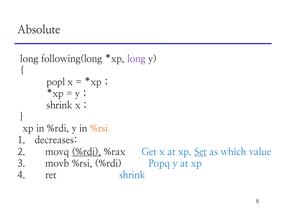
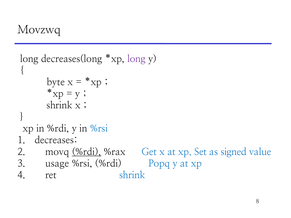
Absolute: Absolute -> Movzwq (39, 30)
following(long: following(long -> decreases(long (72, 59)
popl: popl -> byte (56, 82)
%rsi colour: orange -> blue (99, 129)
Set underline: present -> none (200, 152)
which: which -> signed (234, 152)
movb: movb -> usage (57, 164)
